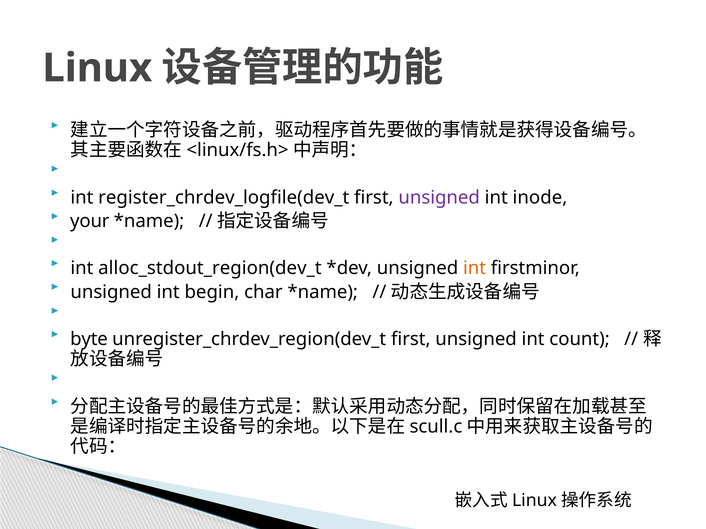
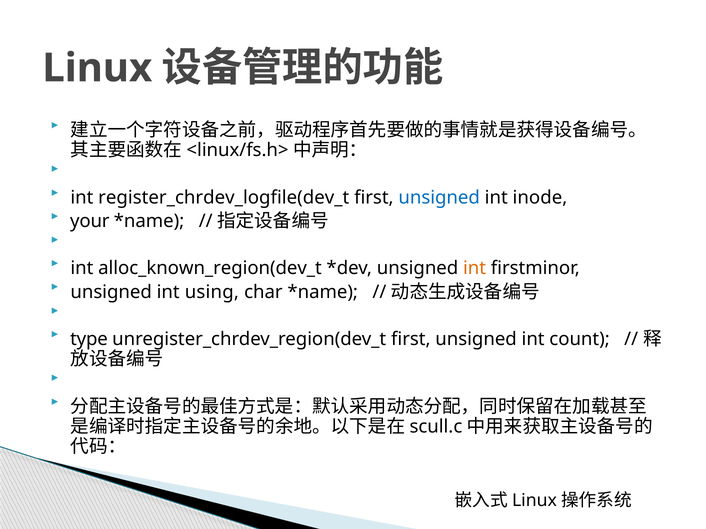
unsigned colour: purple -> blue (439, 198)
alloc_stdout_region(dev_t: alloc_stdout_region(dev_t -> alloc_known_region(dev_t (210, 269)
begin: begin -> using (212, 292)
byte: byte -> type (89, 339)
